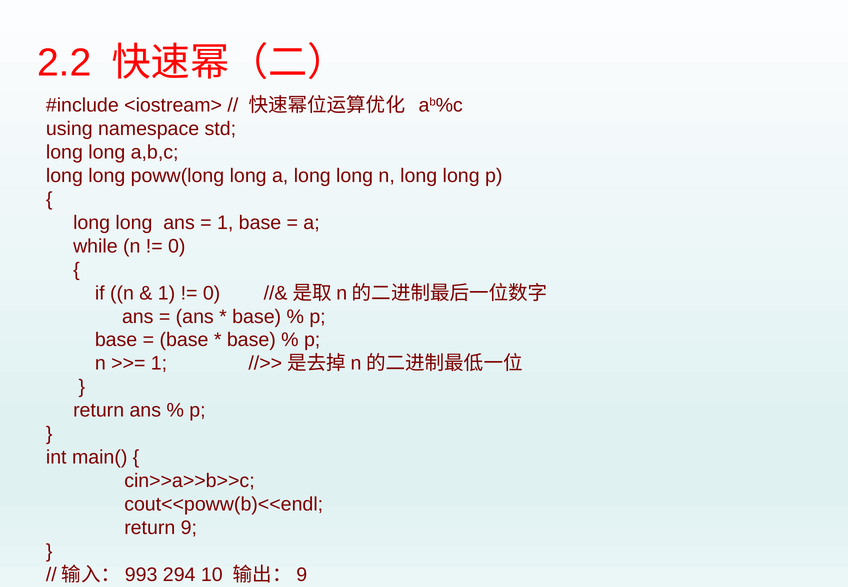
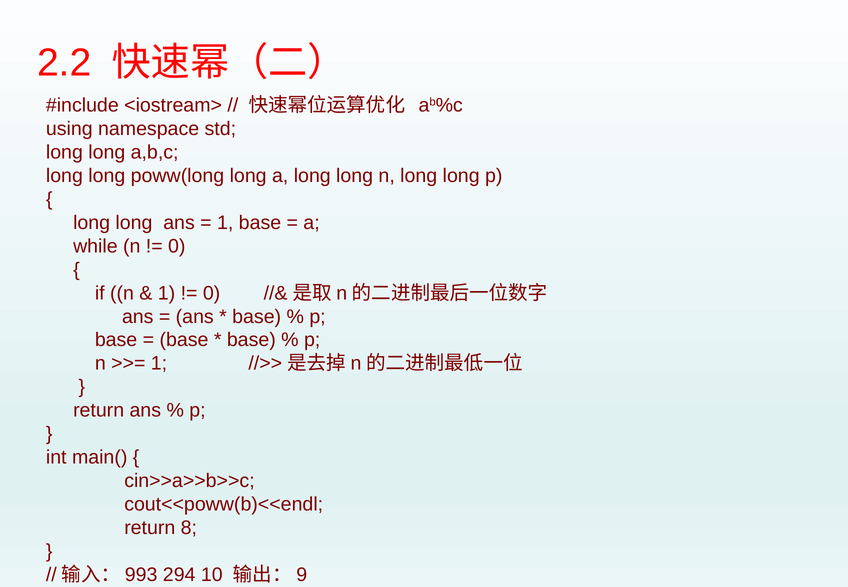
9: 9 -> 8 (189, 528)
